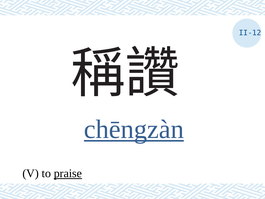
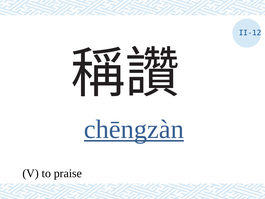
praise underline: present -> none (68, 173)
